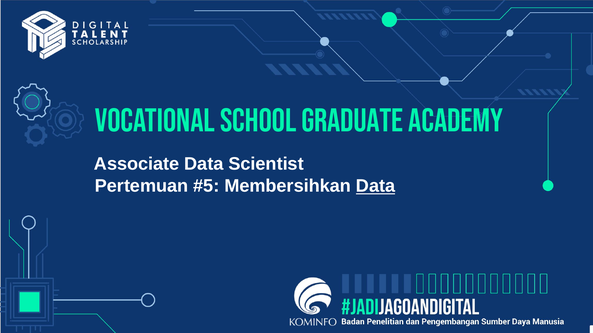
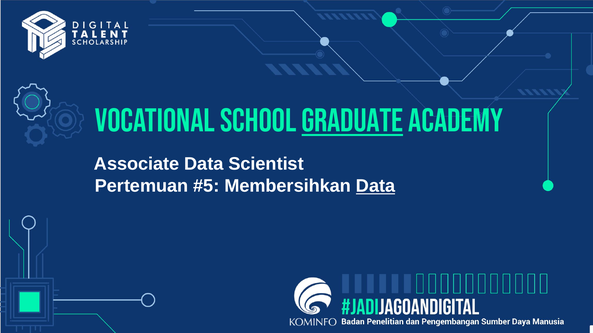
graduate underline: none -> present (352, 121)
